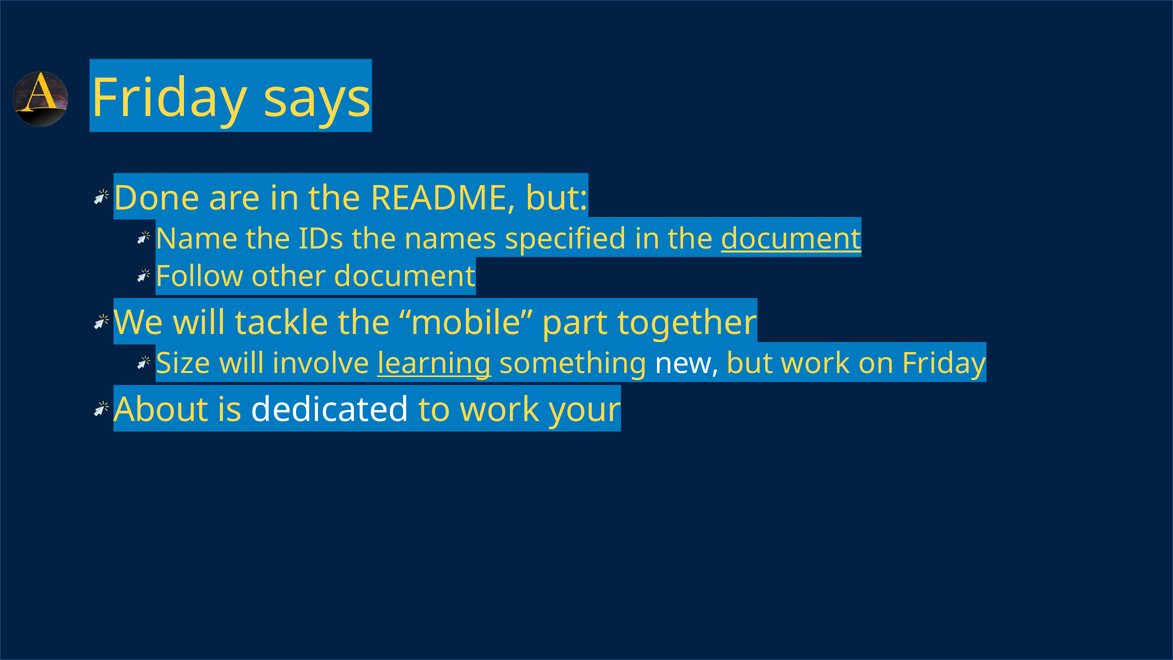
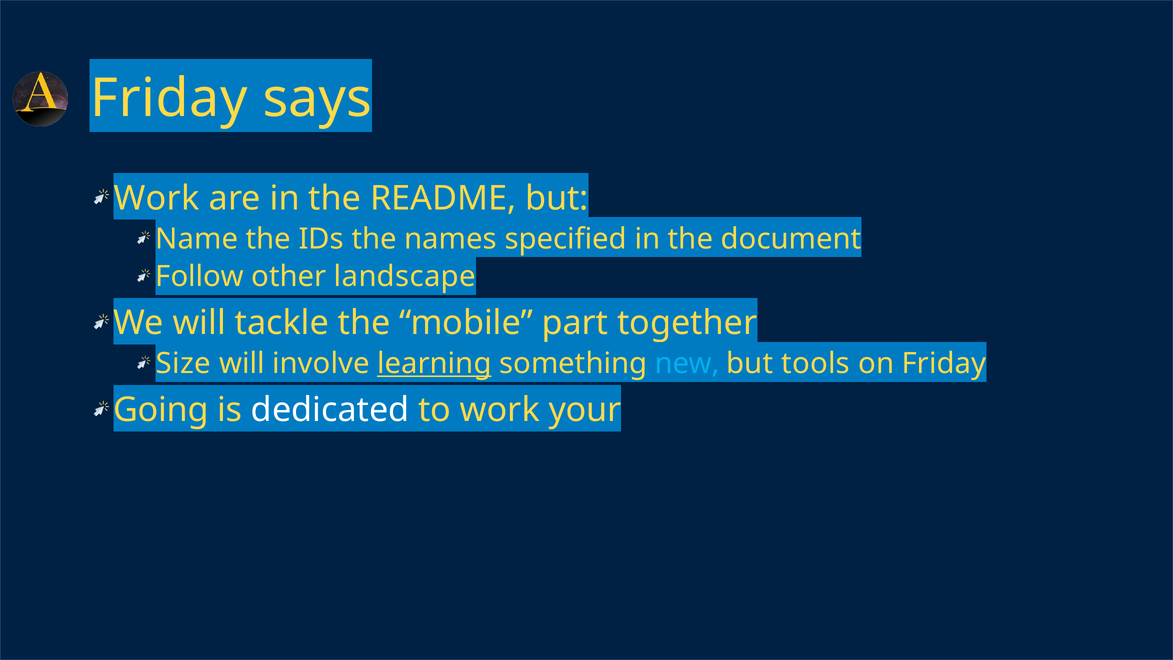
Done: Done -> Work (157, 198)
document underline: present -> none (791, 239)
other document: document -> landscape (405, 277)
new colour: white -> light blue (687, 363)
but work: work -> tools (816, 363)
About: About -> Going (161, 410)
